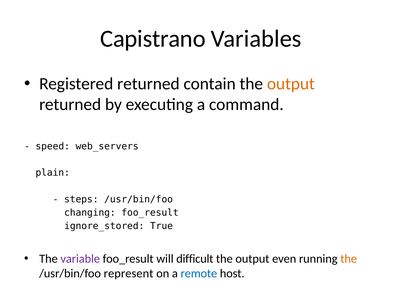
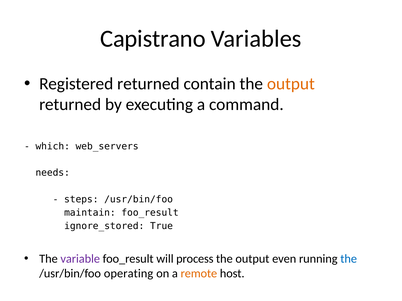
speed: speed -> which (53, 147)
plain: plain -> needs (53, 173)
changing: changing -> maintain (90, 213)
difficult: difficult -> process (195, 259)
the colour: orange -> blue (349, 259)
represent: represent -> operating (129, 274)
remote colour: blue -> orange (199, 274)
